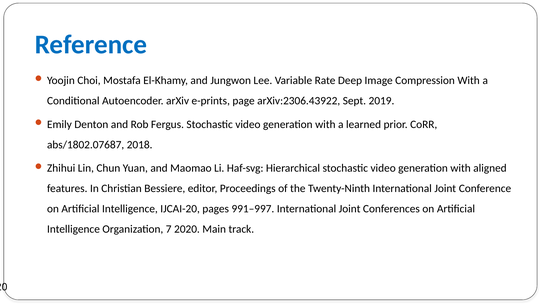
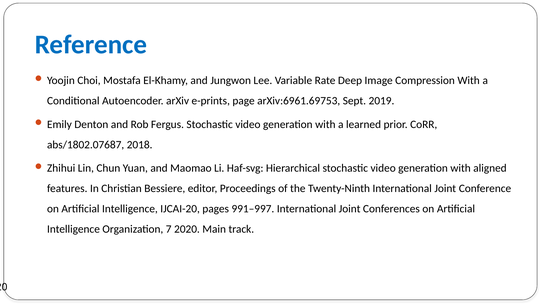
arXiv:2306.43922: arXiv:2306.43922 -> arXiv:6961.69753 (299, 101)
